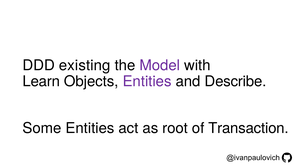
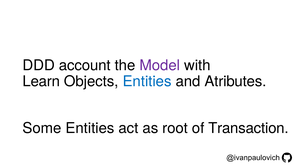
existing: existing -> account (85, 65)
Entities colour: purple -> blue (147, 81)
Describe: Describe -> Atributes (235, 81)
